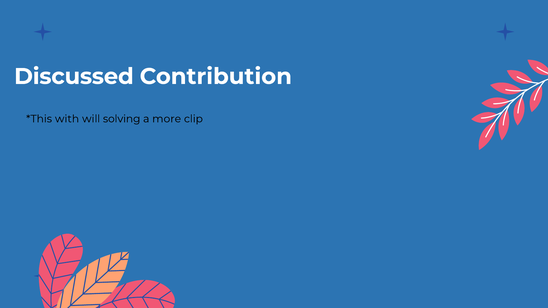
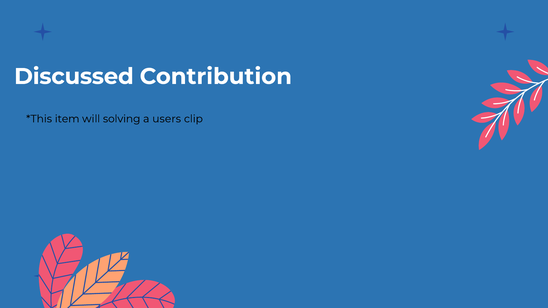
with: with -> item (67, 119)
more: more -> users (167, 119)
